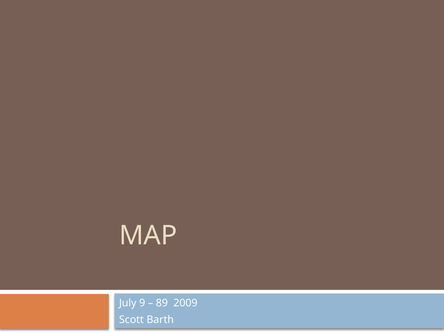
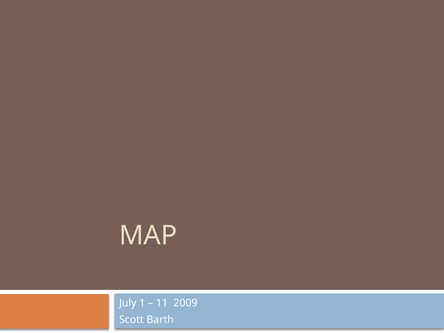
9: 9 -> 1 (142, 303)
89: 89 -> 11 (162, 303)
